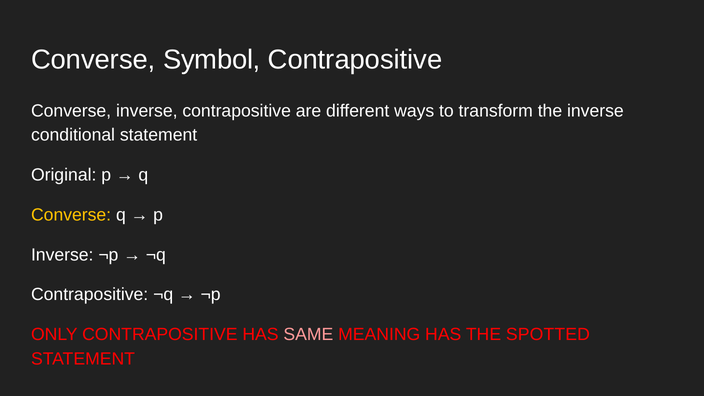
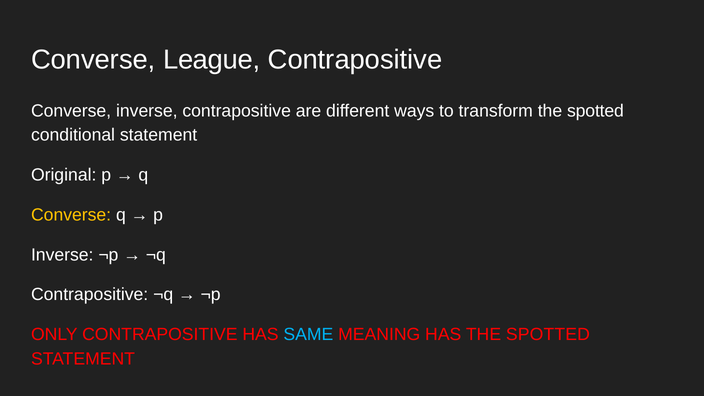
Symbol: Symbol -> League (212, 60)
transform the inverse: inverse -> spotted (595, 111)
SAME colour: pink -> light blue (308, 335)
